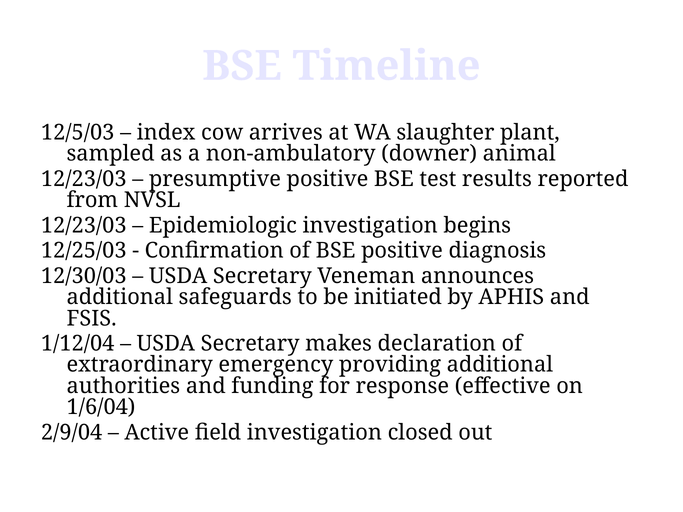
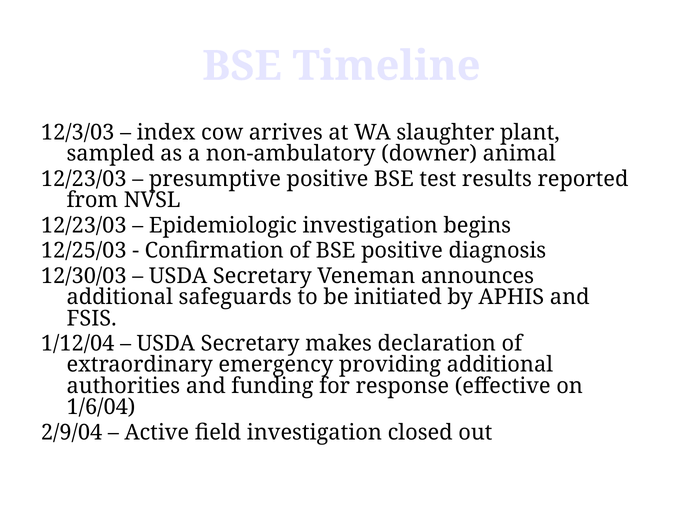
12/5/03: 12/5/03 -> 12/3/03 (78, 133)
